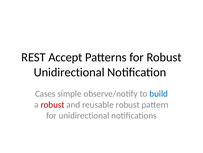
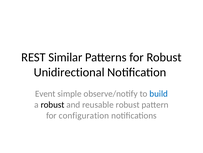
Accept: Accept -> Similar (65, 57)
Cases: Cases -> Event (45, 93)
robust colour: red -> black (53, 104)
for unidirectional: unidirectional -> configuration (84, 115)
